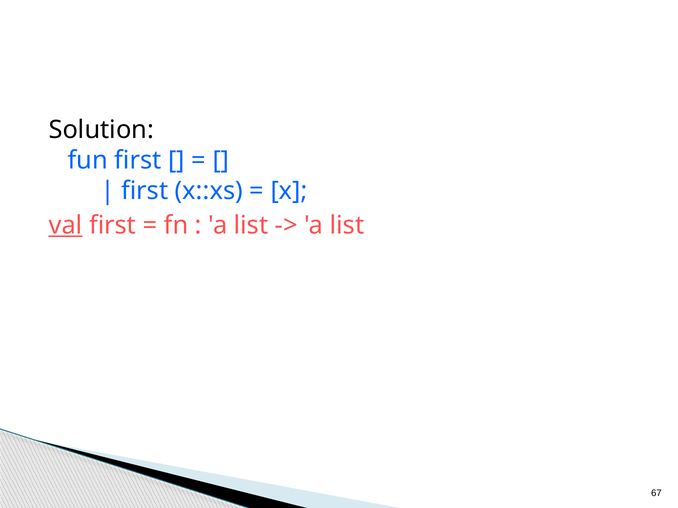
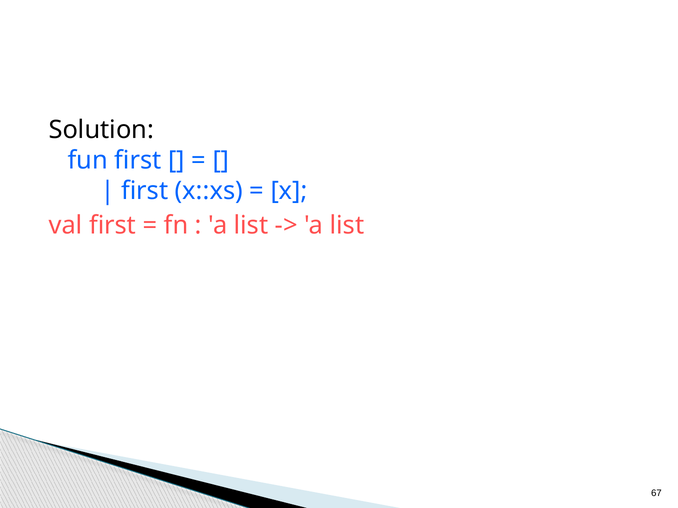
val underline: present -> none (66, 226)
